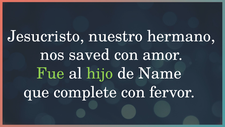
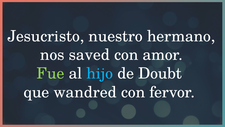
hijo colour: light green -> light blue (100, 73)
Name: Name -> Doubt (160, 73)
complete: complete -> wandred (85, 92)
